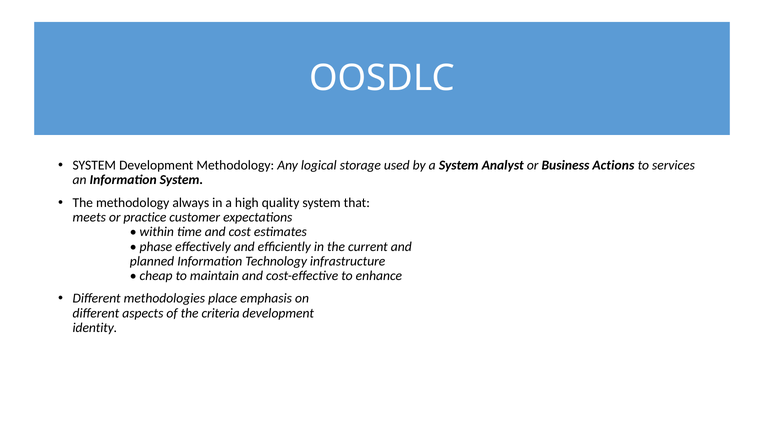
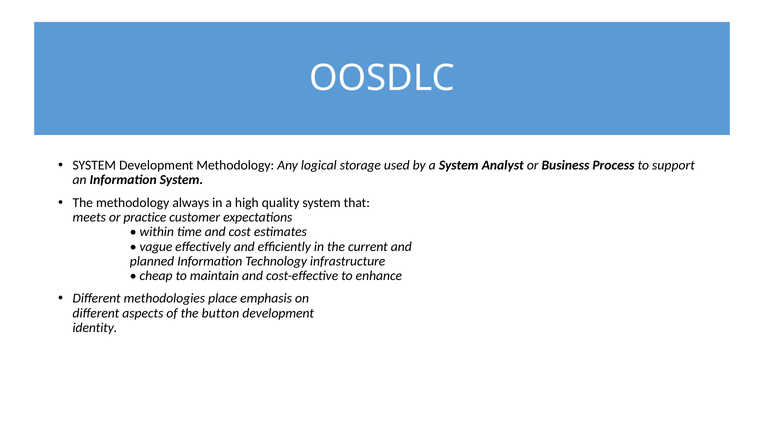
Actions: Actions -> Process (613, 165)
services: services -> support (673, 165)
phase: phase -> vague (156, 246)
criteria: criteria -> button (220, 313)
